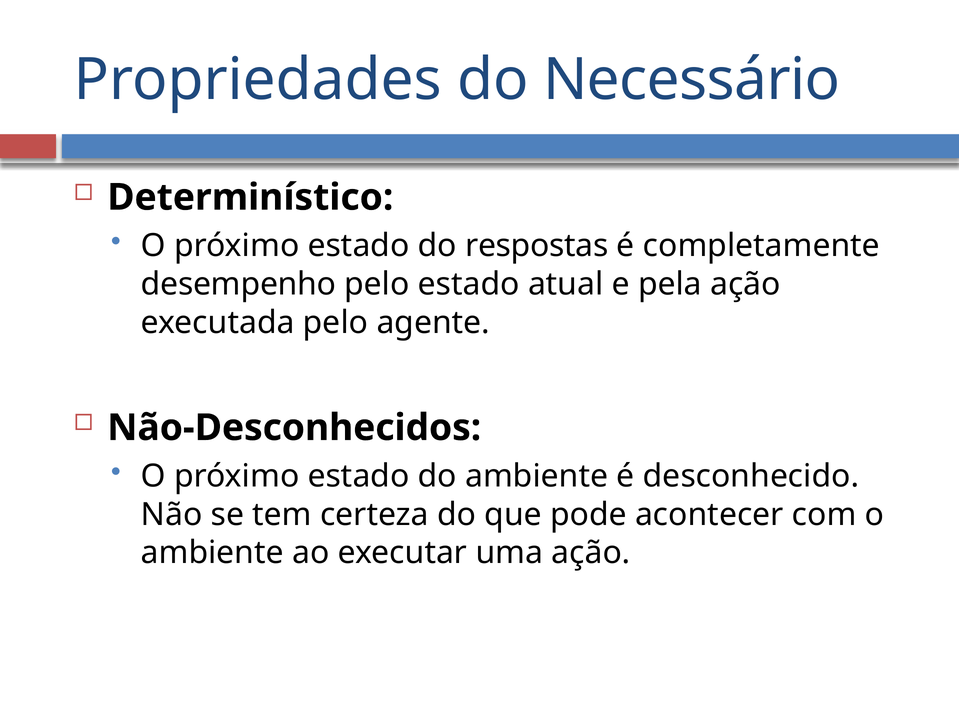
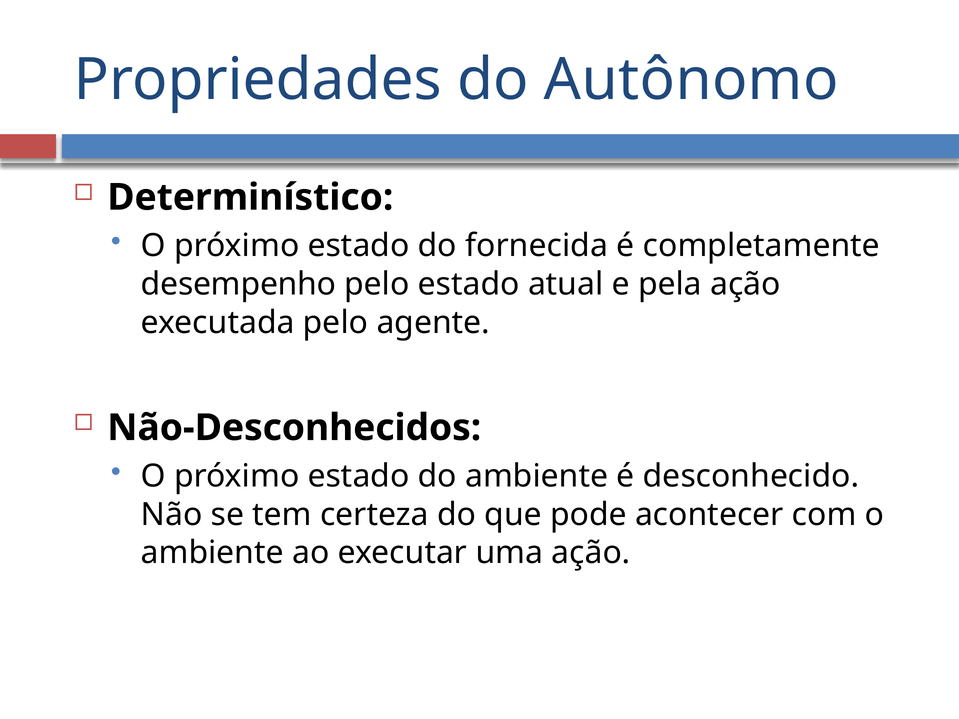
Necessário: Necessário -> Autônomo (691, 80)
respostas: respostas -> fornecida (537, 246)
